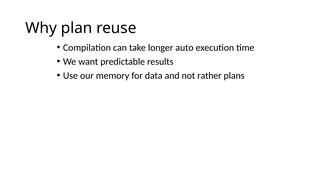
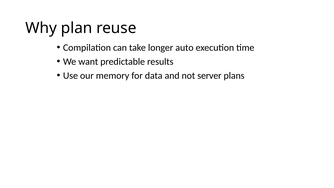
rather: rather -> server (209, 76)
